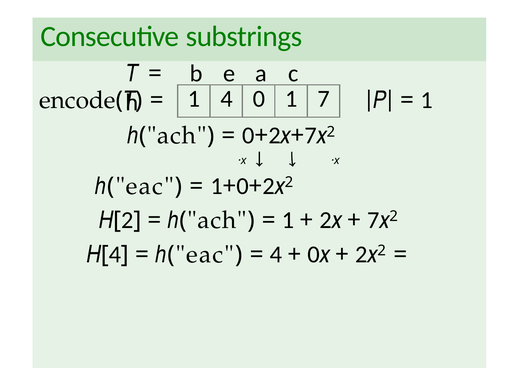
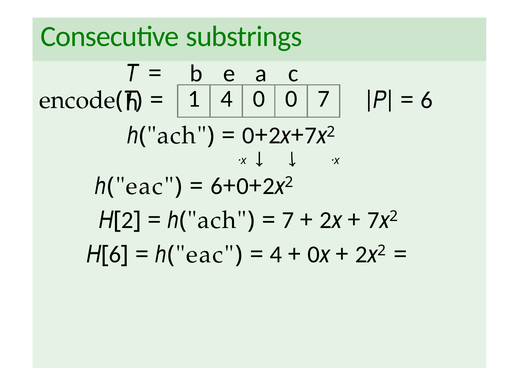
0 1: 1 -> 0 (291, 99)
1: 1 -> 6 (427, 100)
1: 1 -> 6 (216, 186)
1: 1 -> 7 (288, 220)
4: 4 -> 6 (115, 254)
